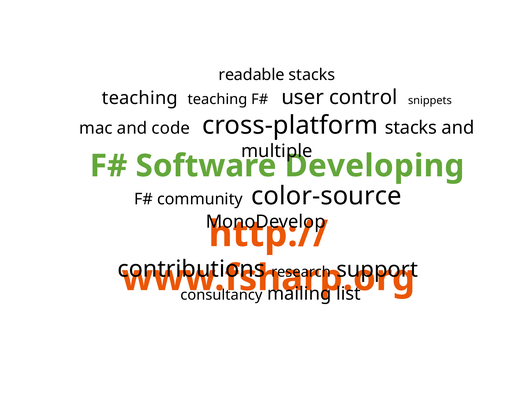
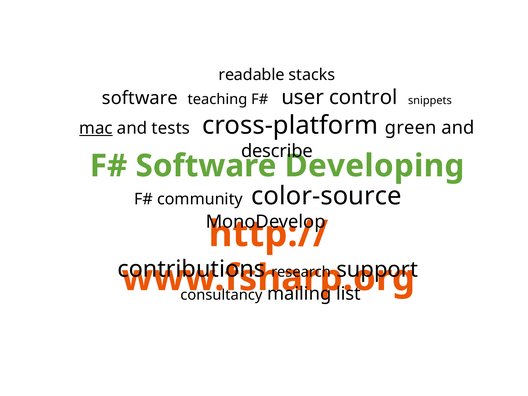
teaching: teaching -> software (140, 98)
mac underline: none -> present (96, 128)
code: code -> tests (171, 128)
cross-platform stacks: stacks -> green (411, 128)
multiple: multiple -> describe (277, 151)
